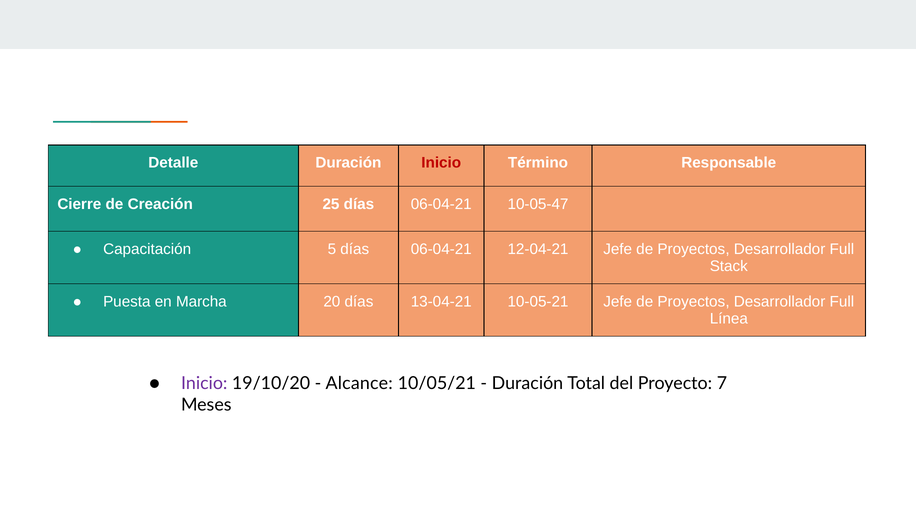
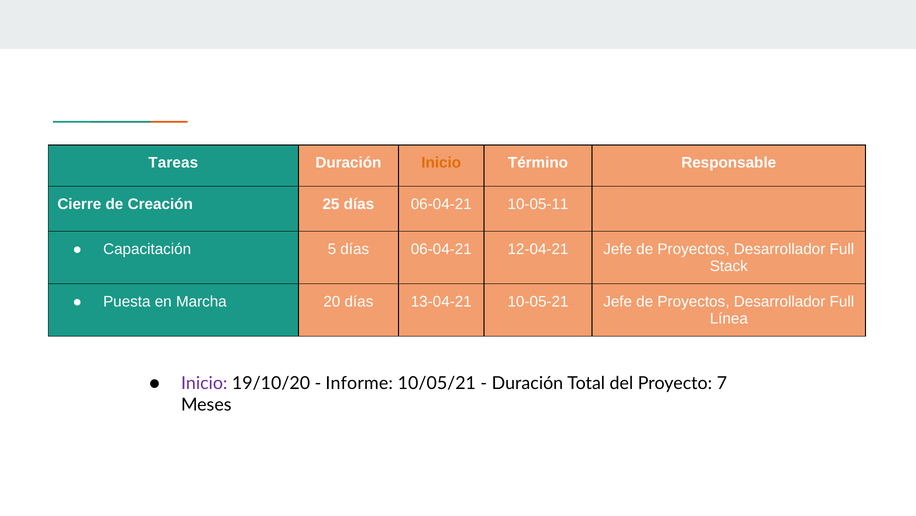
Detalle: Detalle -> Tareas (173, 163)
Inicio colour: red -> orange (441, 163)
10-05-47: 10-05-47 -> 10-05-11 (538, 204)
Alcance: Alcance -> Informe (359, 383)
